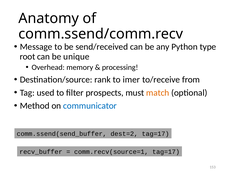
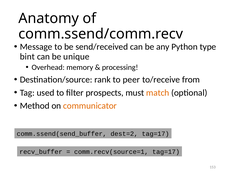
root: root -> bint (27, 57)
imer: imer -> peer (131, 80)
communicator colour: blue -> orange (90, 106)
